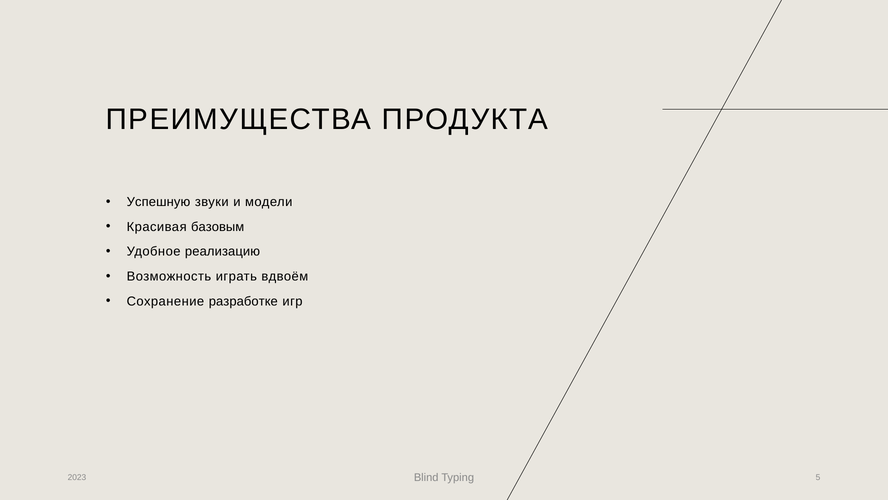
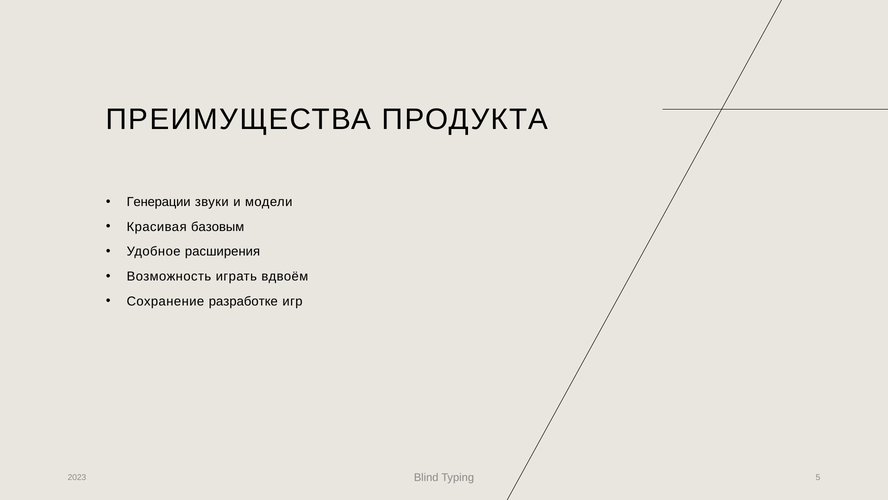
Успешную: Успешную -> Генерации (159, 202)
реализацию: реализацию -> расширения (223, 251)
